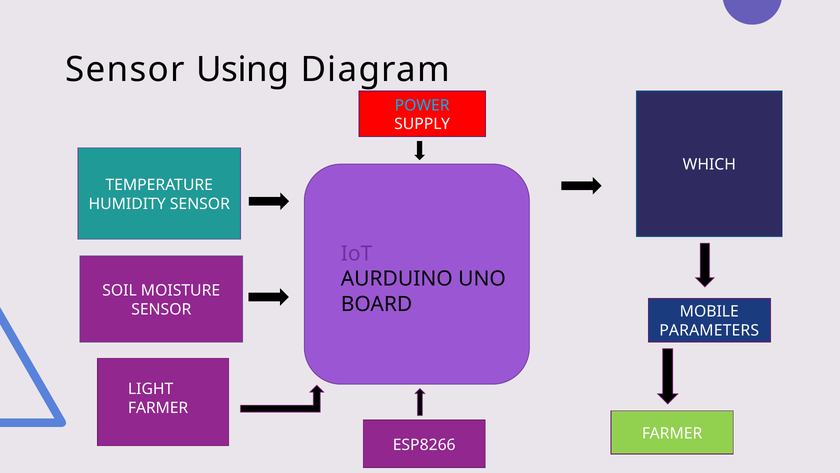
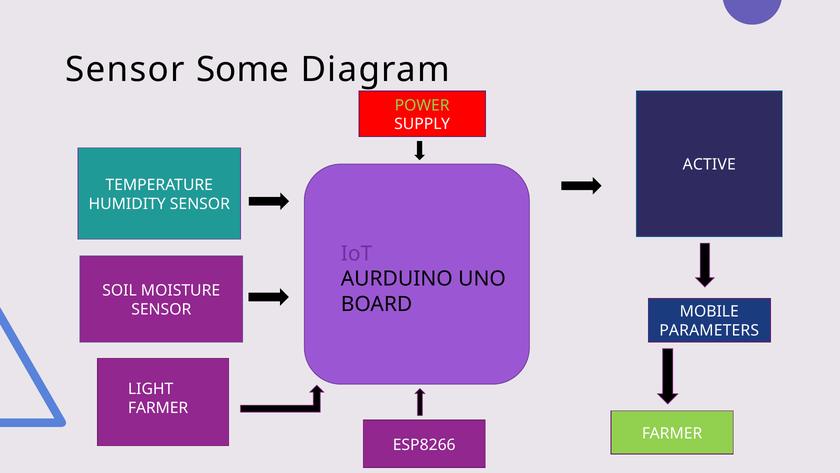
Using: Using -> Some (243, 70)
POWER colour: light blue -> light green (422, 105)
WHICH: WHICH -> ACTIVE (709, 165)
